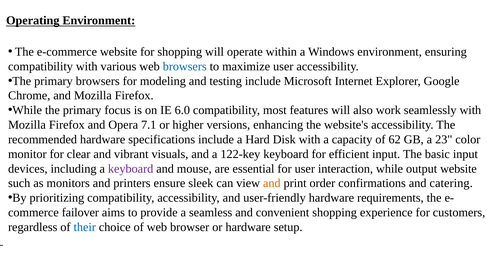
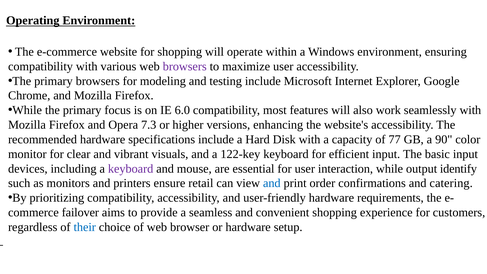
browsers colour: blue -> purple (185, 66)
7.1: 7.1 -> 7.3 (149, 125)
62: 62 -> 77 (395, 139)
23: 23 -> 90 (444, 139)
output website: website -> identify (458, 169)
sleek: sleek -> retail (201, 183)
and colour: orange -> blue (272, 183)
